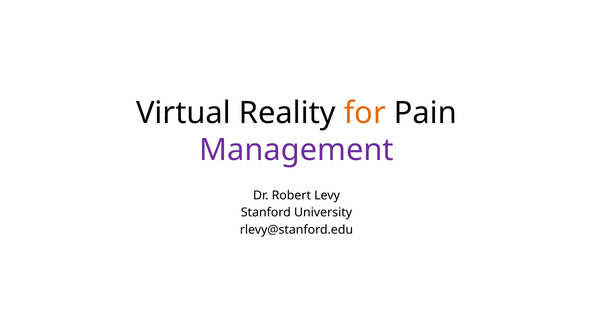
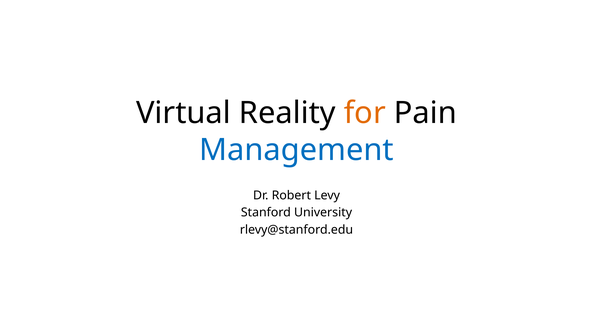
Management colour: purple -> blue (296, 150)
